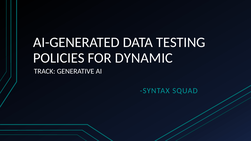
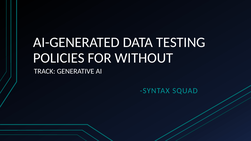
DYNAMIC: DYNAMIC -> WITHOUT (144, 58)
